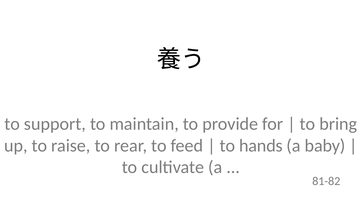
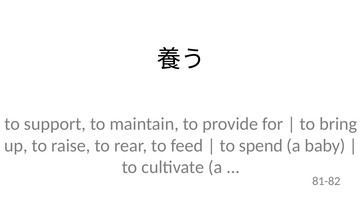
hands: hands -> spend (261, 146)
